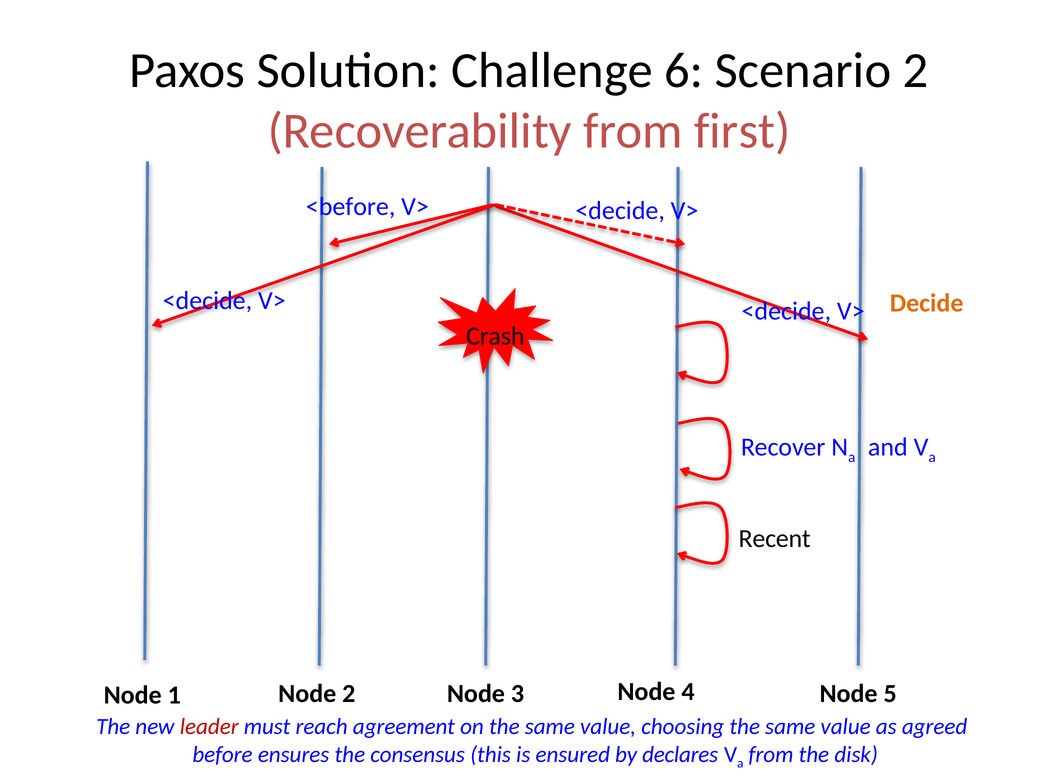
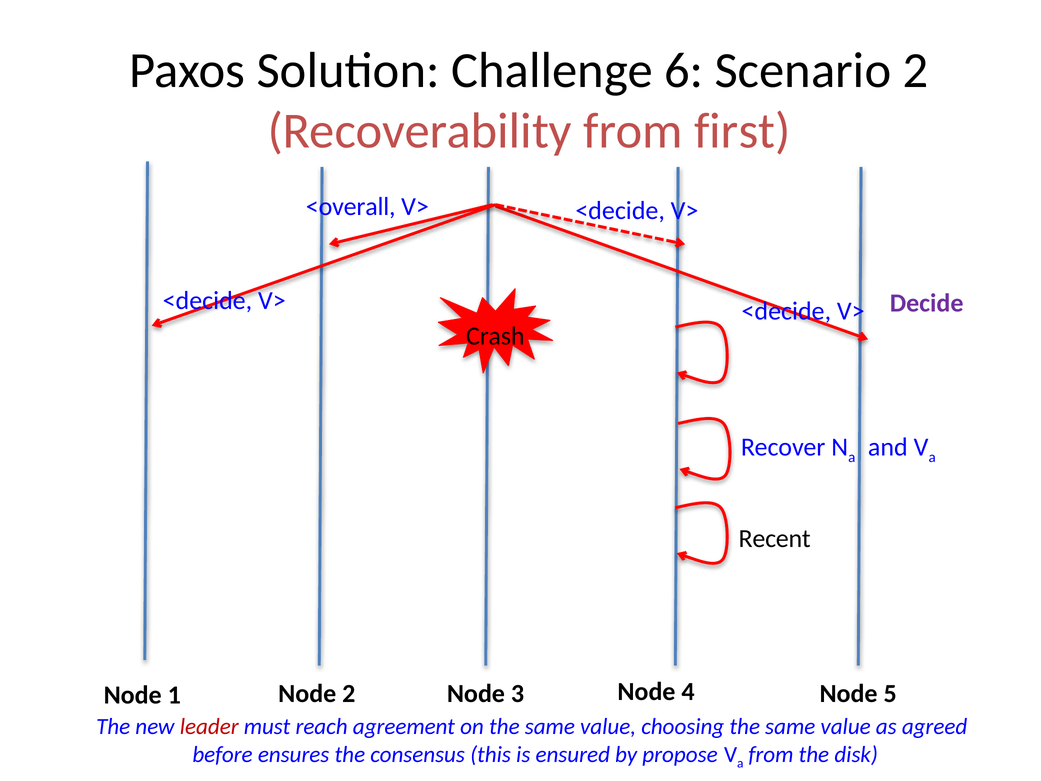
<before: <before -> <overall (351, 207)
Decide colour: orange -> purple (927, 303)
declares: declares -> propose (680, 754)
